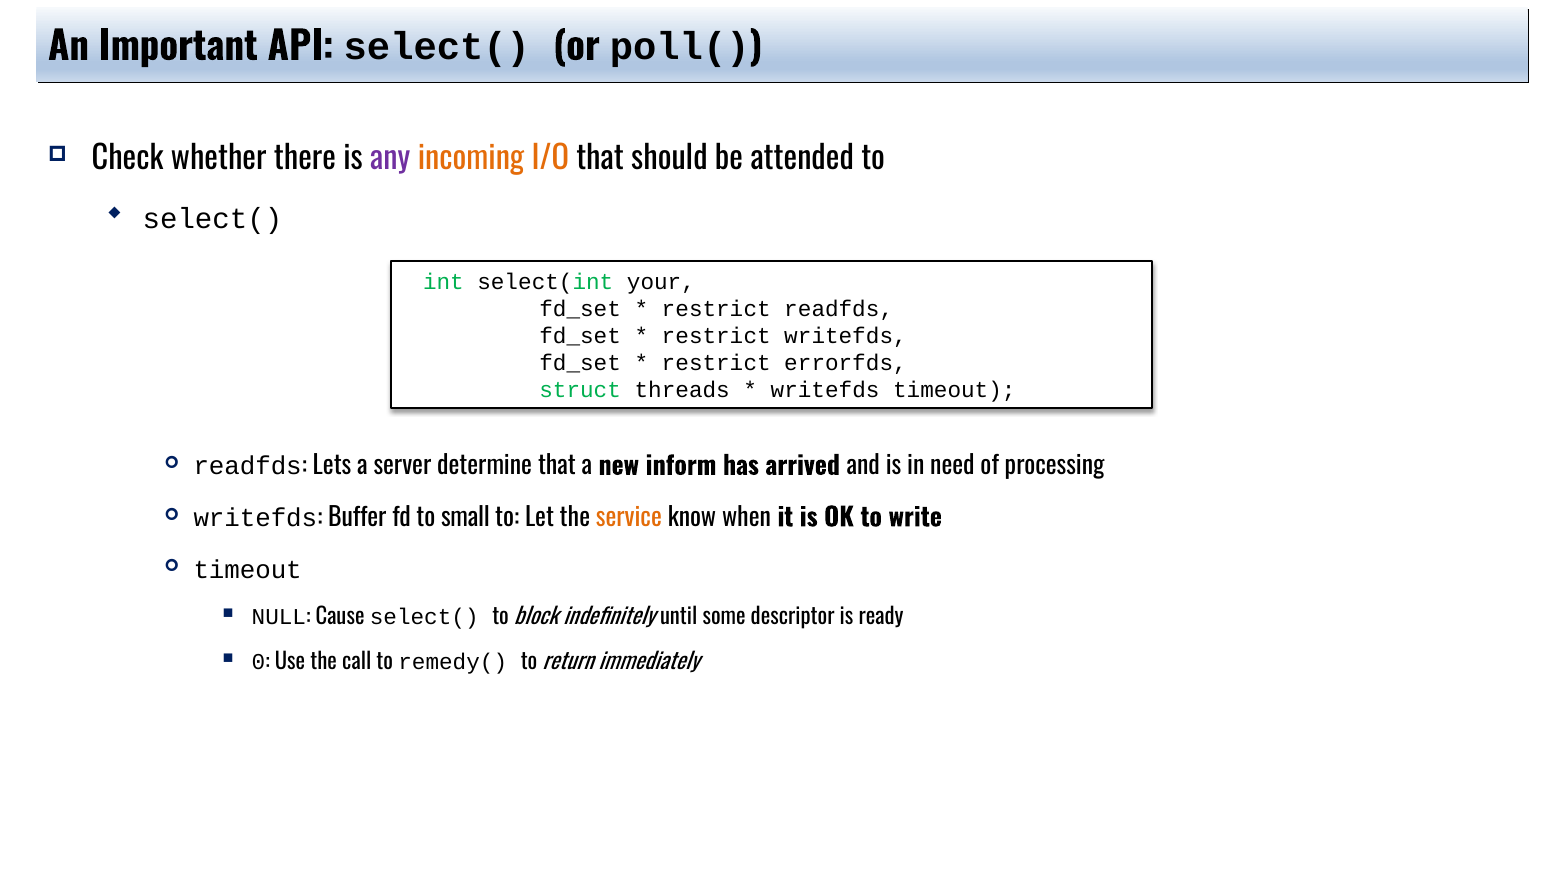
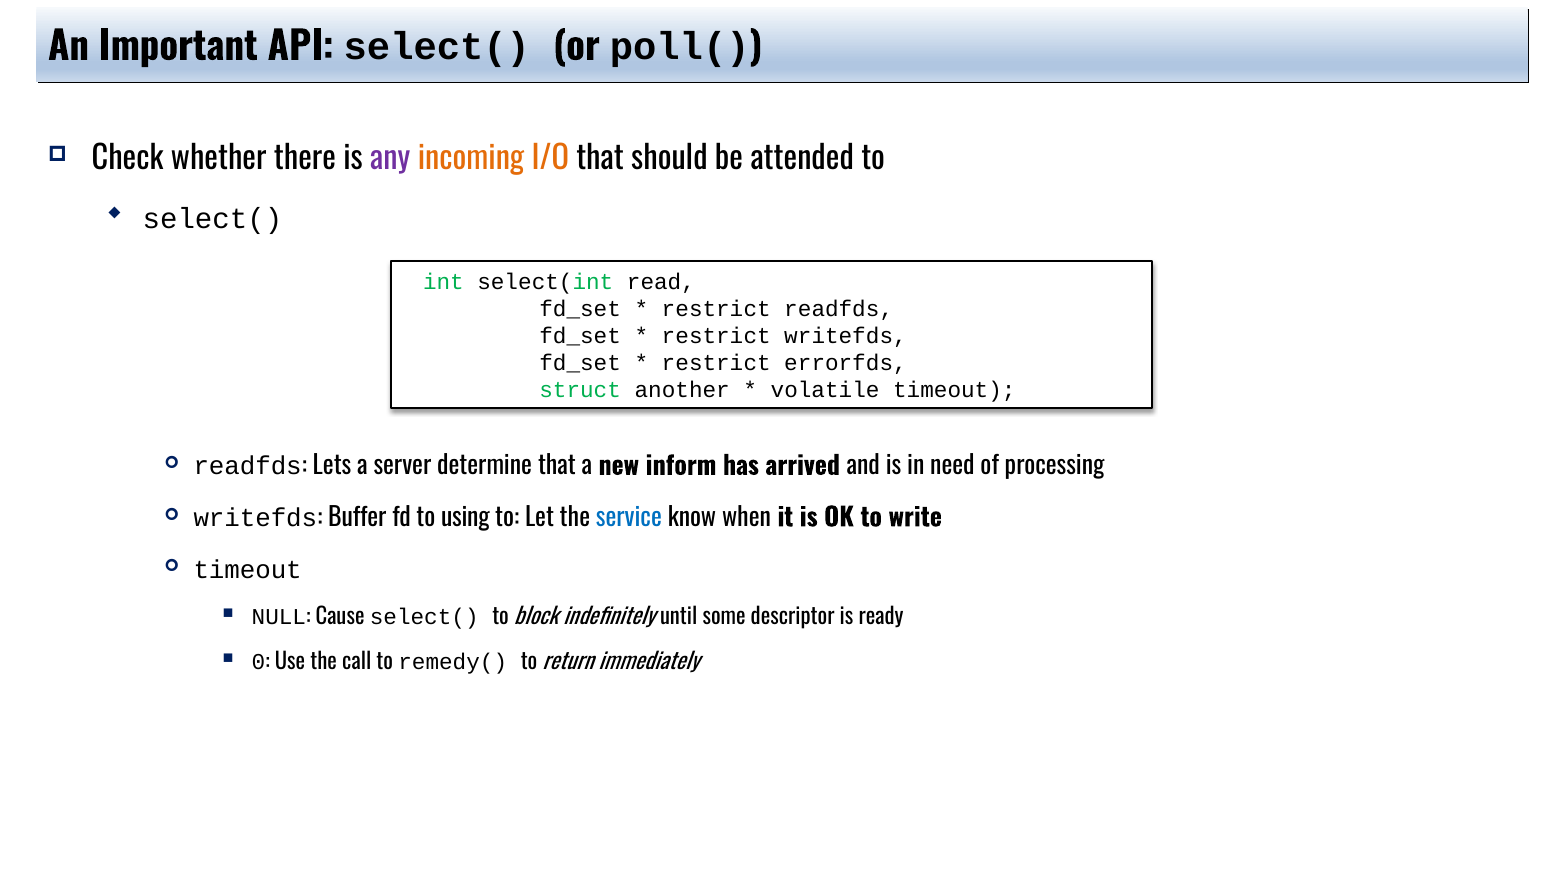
your: your -> read (661, 282)
threads: threads -> another (682, 390)
writefds: writefds -> volatile (825, 390)
small: small -> using (465, 518)
service colour: orange -> blue (629, 518)
